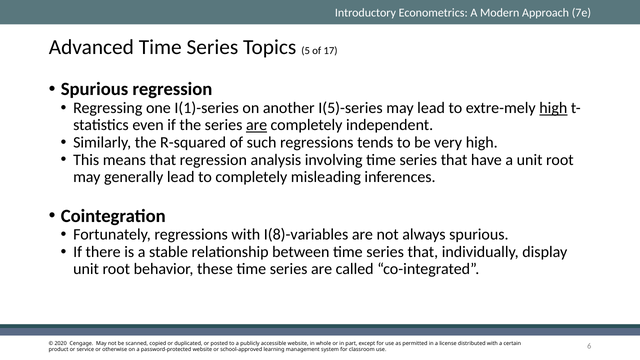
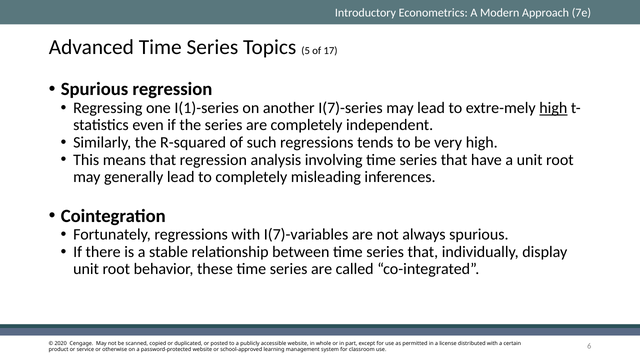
I(5)-series: I(5)-series -> I(7)-series (350, 108)
are underline: present -> none (257, 125)
I(8)-variables: I(8)-variables -> I(7)-variables (306, 235)
